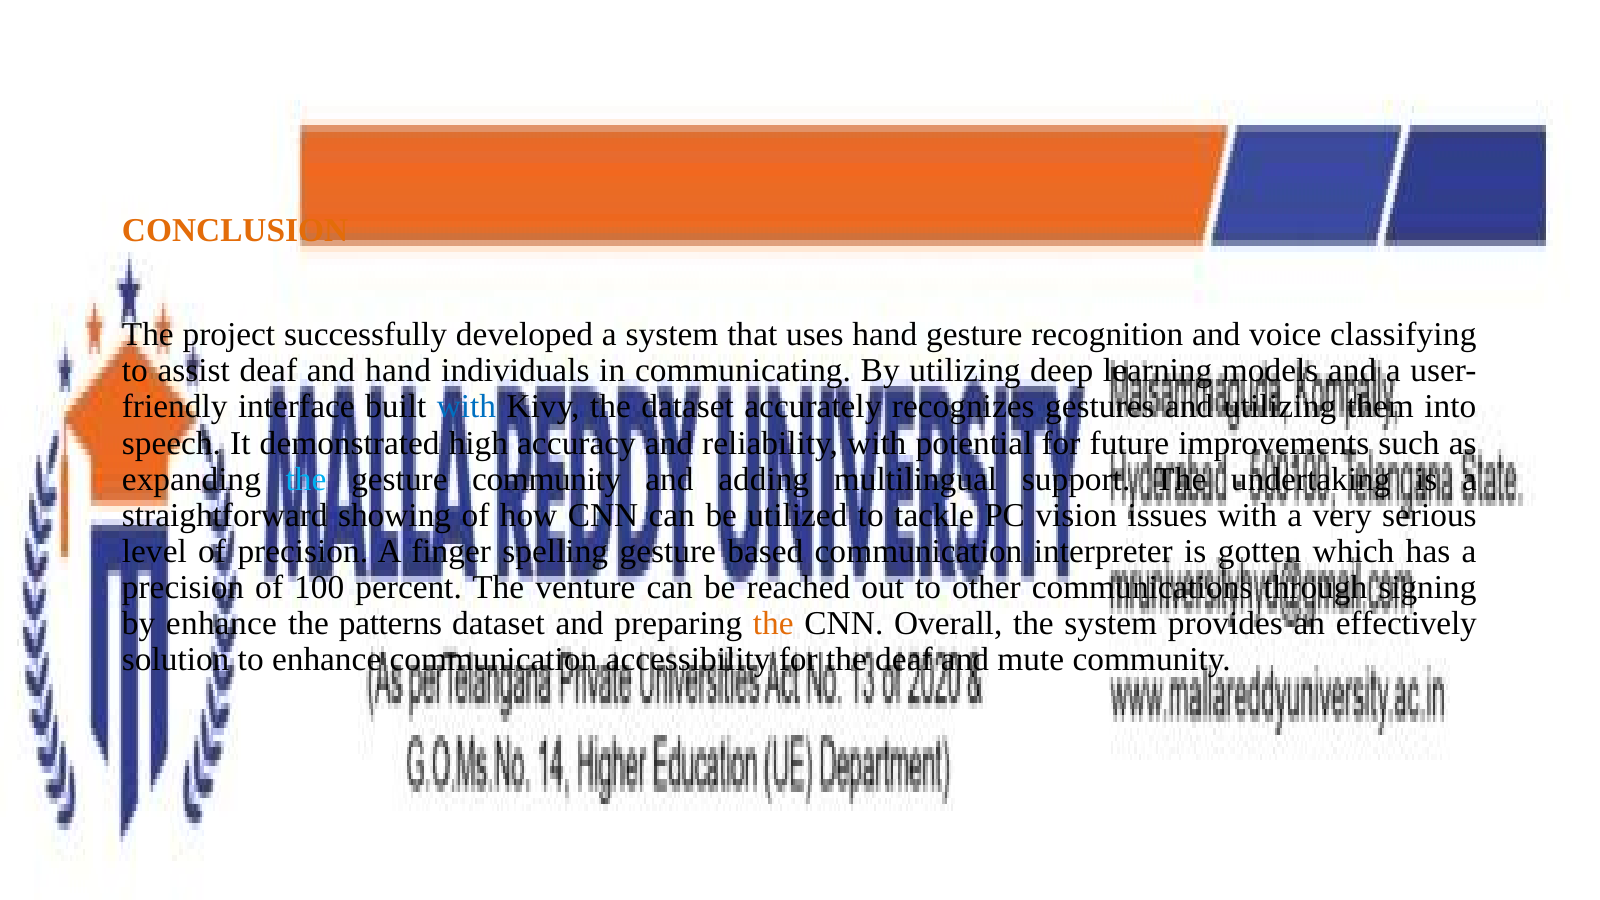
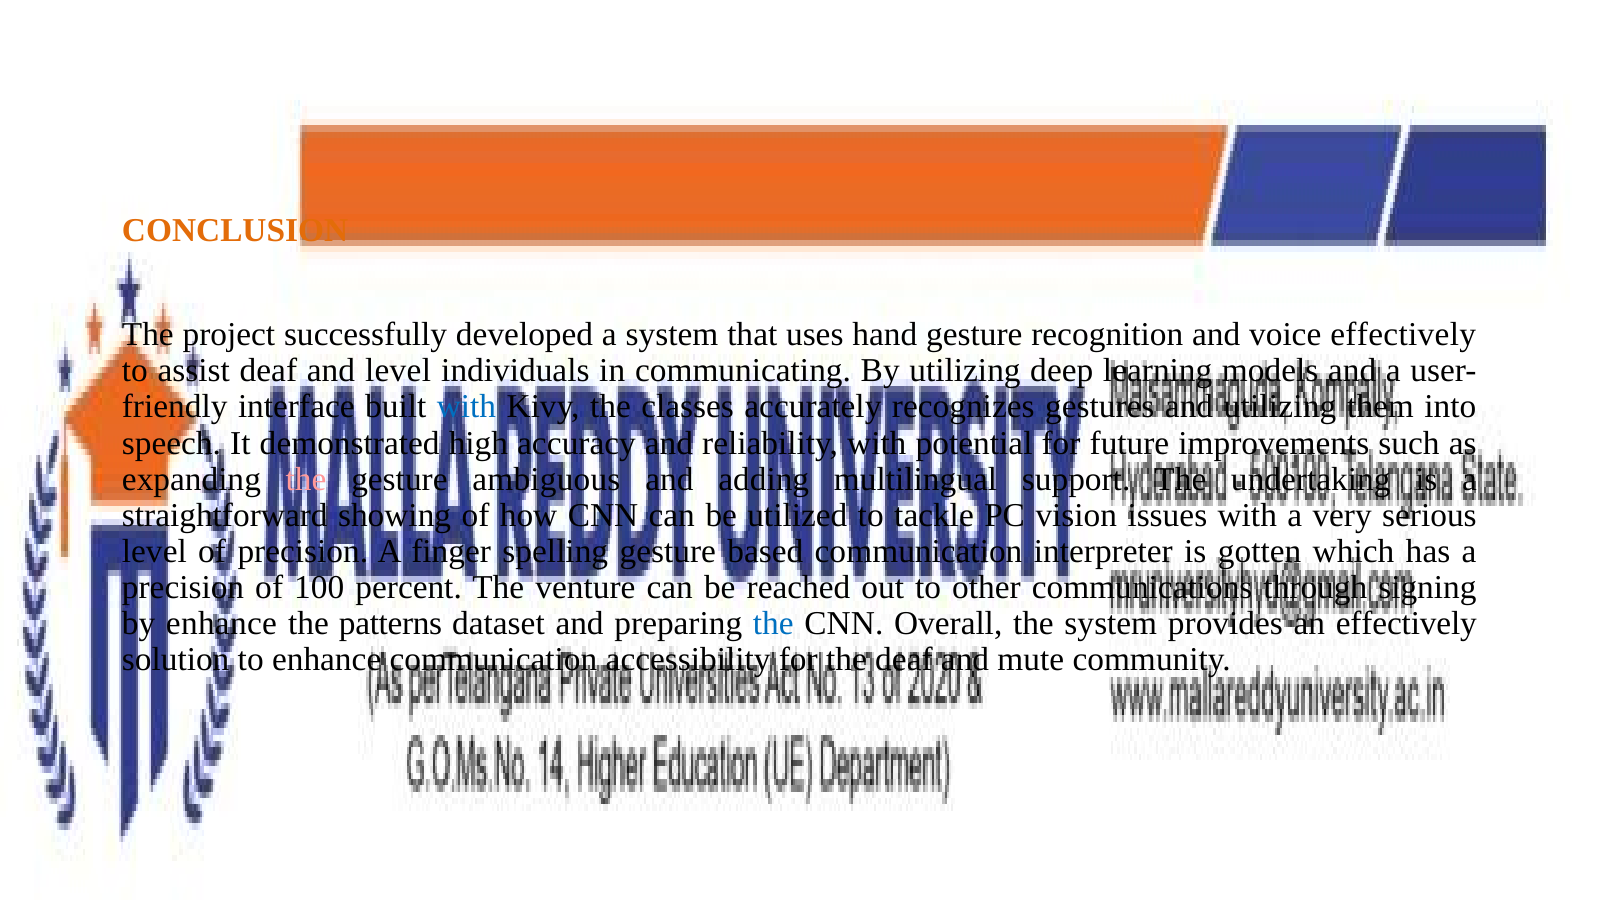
voice classifying: classifying -> effectively (1403, 335)
and hand: hand -> level (398, 371)
the dataset: dataset -> classes (688, 407)
the colour: light blue -> pink (306, 479)
gesture community: community -> ambiguous (546, 479)
the colour: orange -> blue (773, 623)
